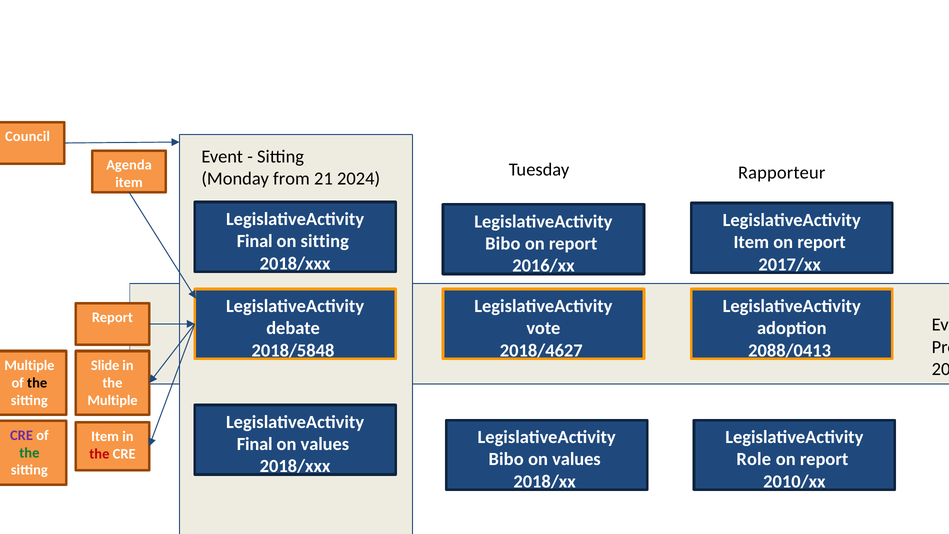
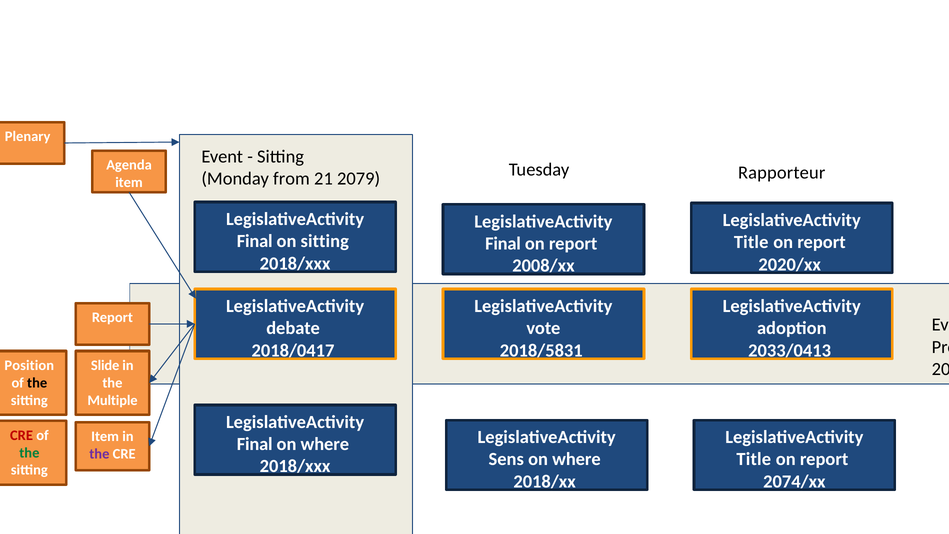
Council: Council -> Plenary (28, 137)
2024: 2024 -> 2079 (359, 179)
Item: Item -> Title (751, 242)
Bibo: Bibo -> Final (503, 244)
2017/xx: 2017/xx -> 2020/xx (790, 264)
2016/xx: 2016/xx -> 2008/xx (543, 266)
2018/5848: 2018/5848 -> 2018/0417 (293, 350)
2018/4627: 2018/4627 -> 2018/5831 (541, 350)
2088/0413: 2088/0413 -> 2033/0413 (790, 350)
Multiple: Multiple -> Position (29, 365)
CRE colour: purple -> red (22, 435)
values: values -> where (325, 444)
the colour: red -> purple (99, 454)
Bibo: Bibo -> Sens (506, 459)
values: values -> where (576, 459)
Role: Role -> Title (754, 459)
2010/xx: 2010/xx -> 2074/xx (794, 481)
